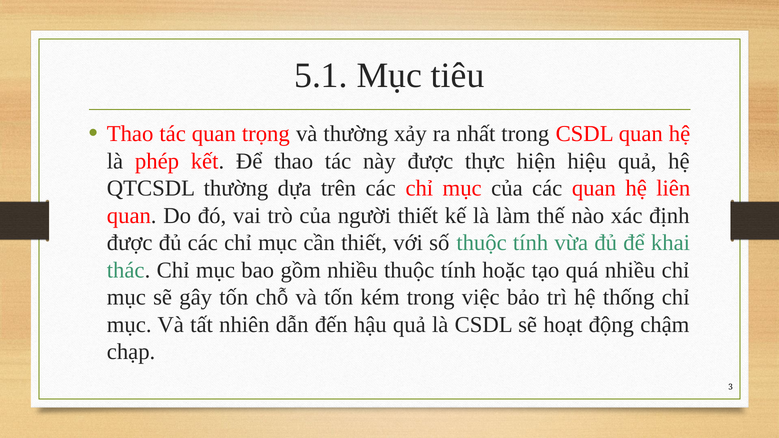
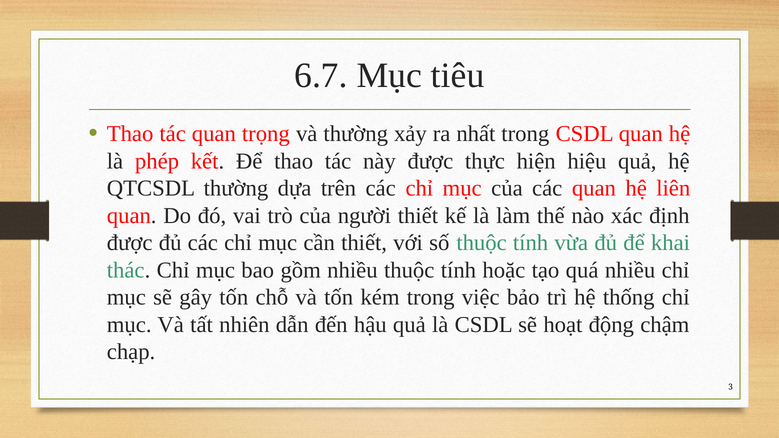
5.1: 5.1 -> 6.7 (321, 76)
